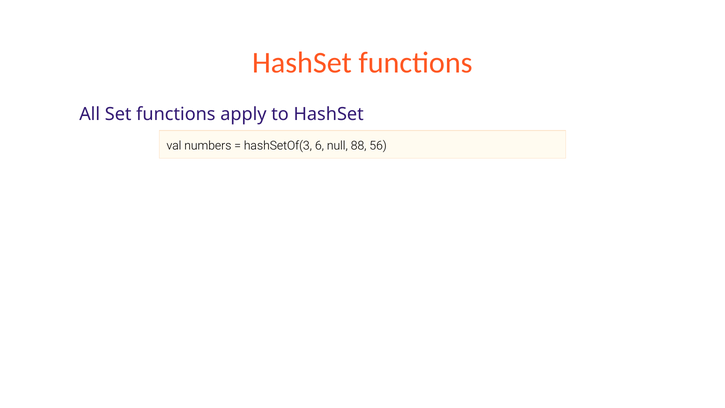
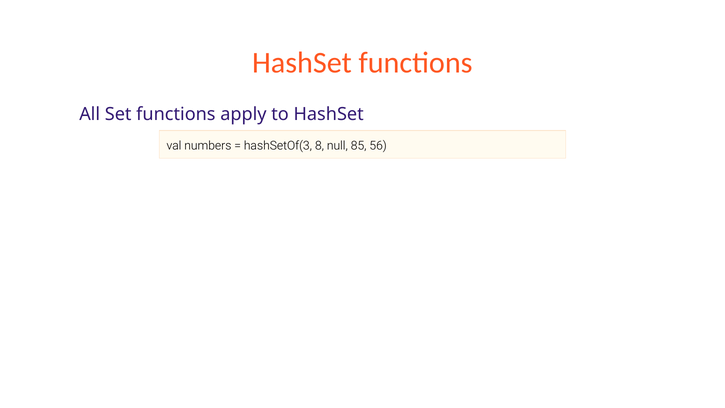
6: 6 -> 8 (319, 146)
88: 88 -> 85 (359, 146)
